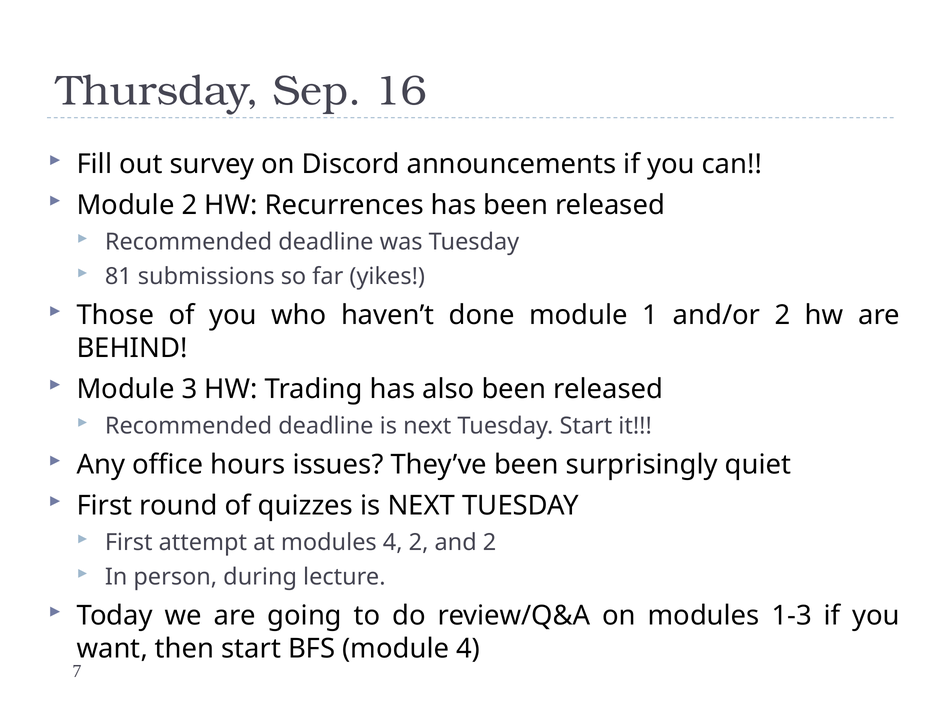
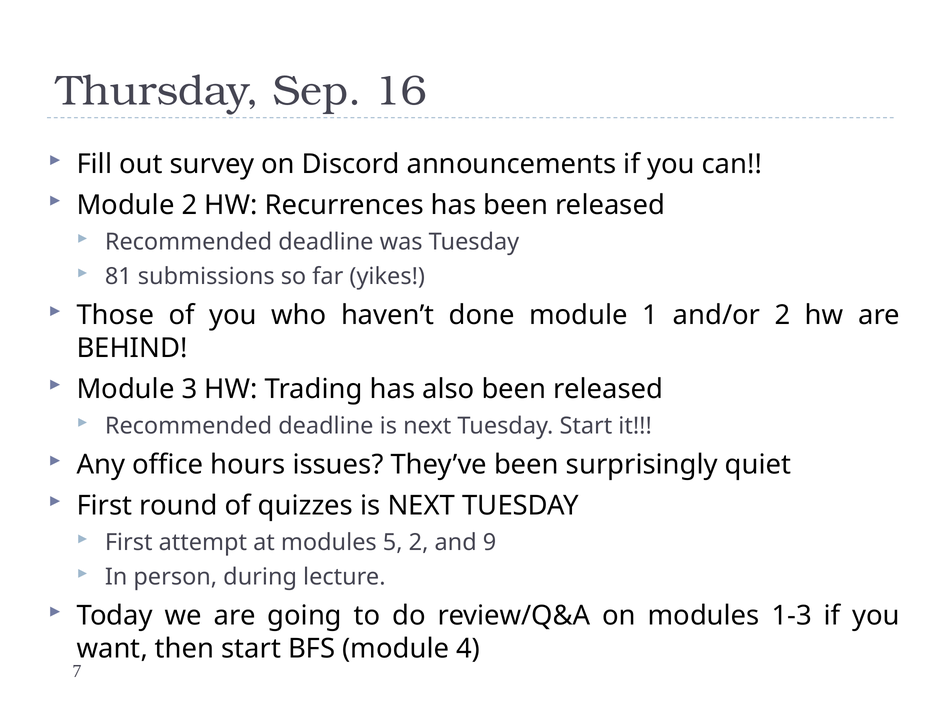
modules 4: 4 -> 5 (393, 542)
and 2: 2 -> 9 (490, 542)
